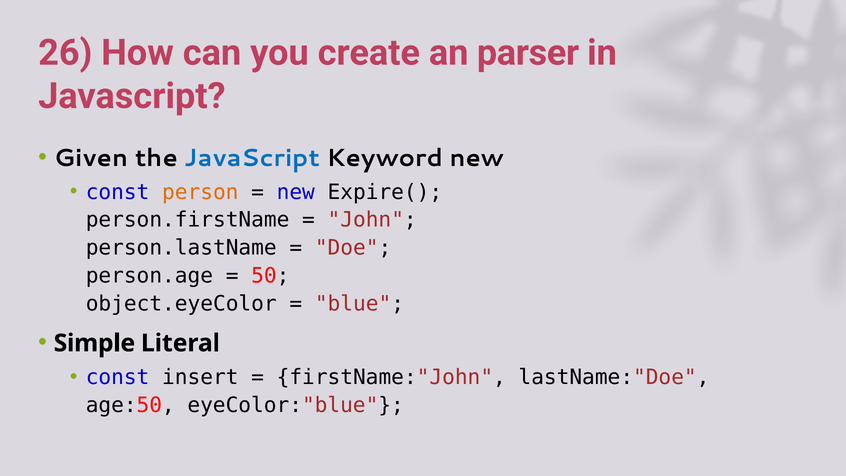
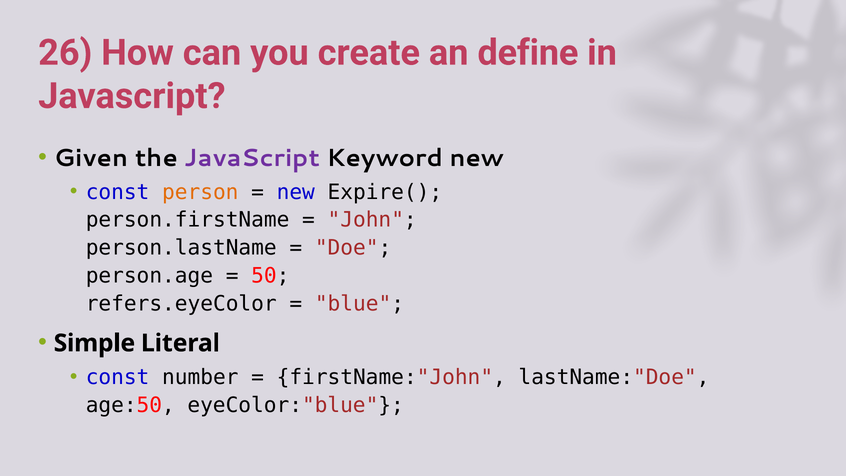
parser: parser -> define (528, 53)
JavaScript colour: blue -> purple (252, 158)
object.eyeColor: object.eyeColor -> refers.eyeColor (181, 304)
insert: insert -> number (200, 377)
